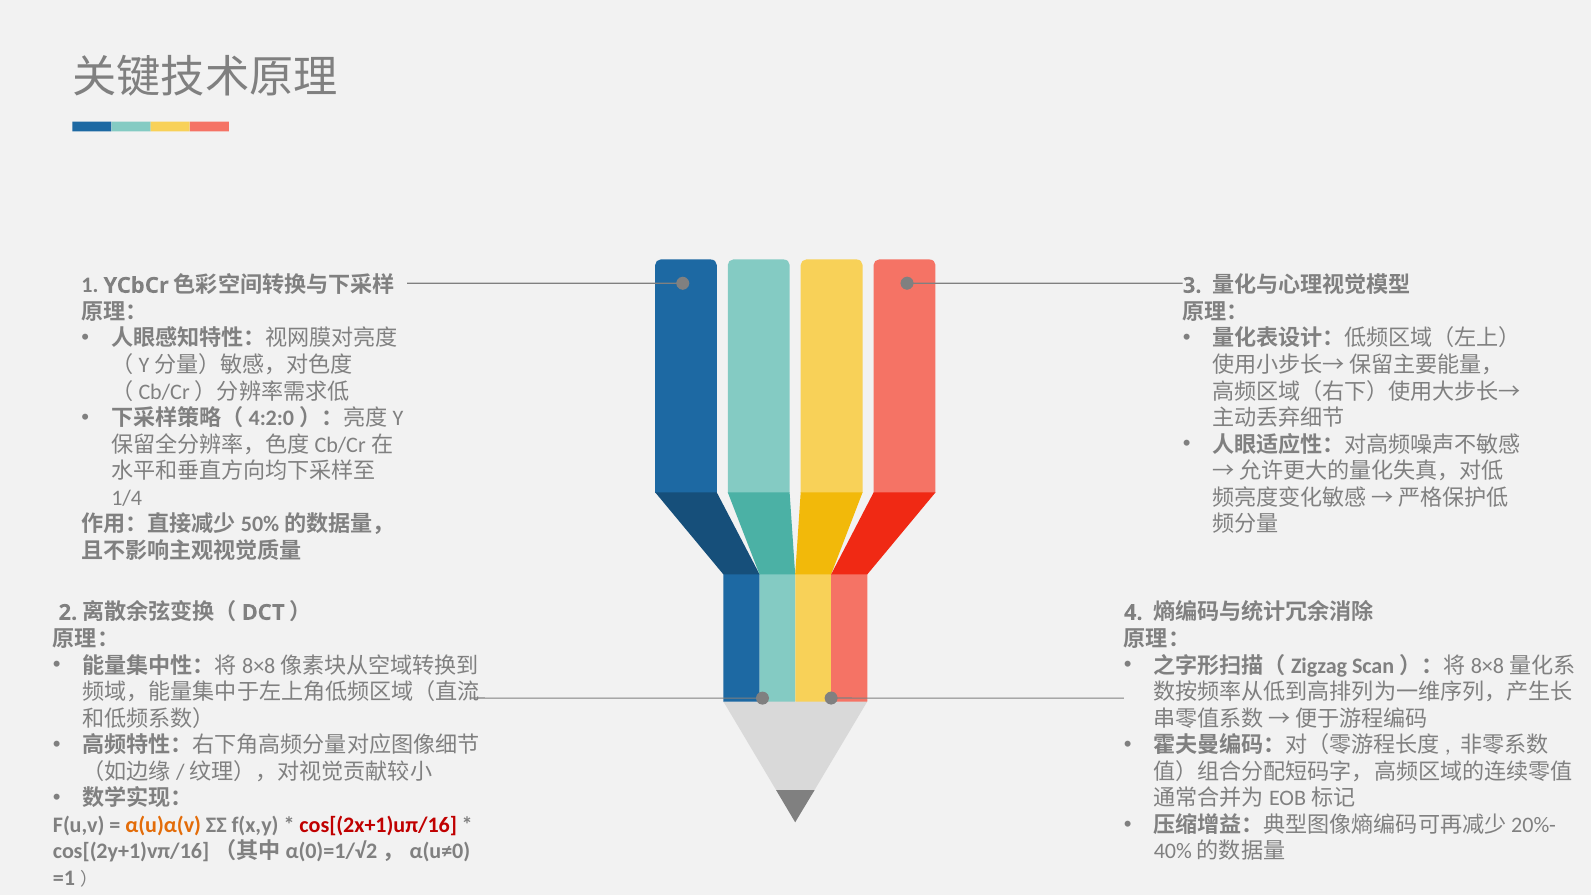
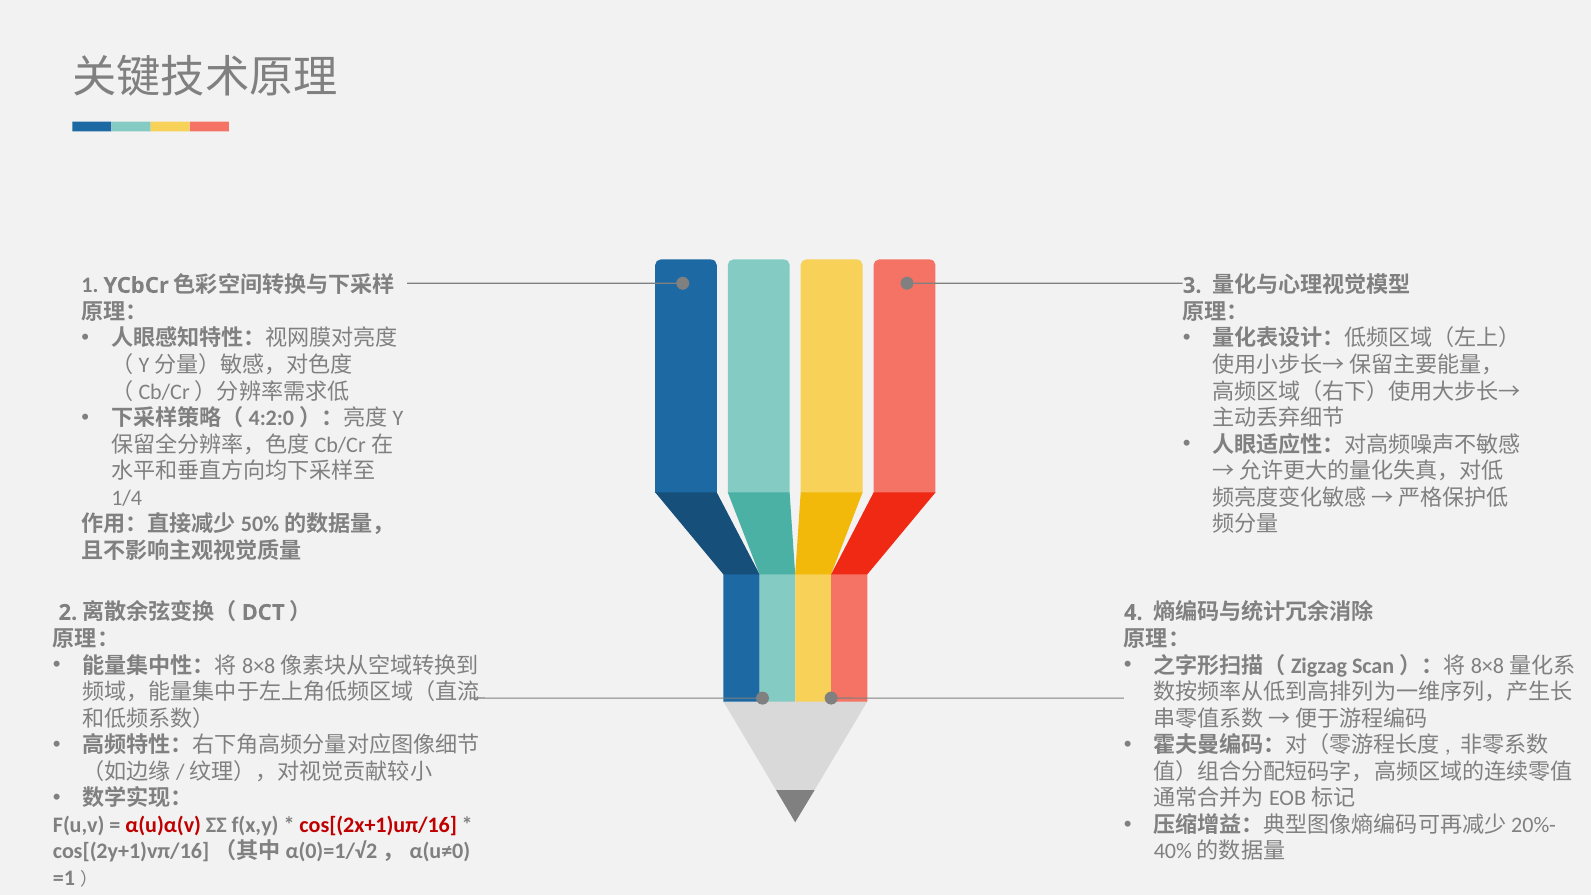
α(u)α(v colour: orange -> red (163, 825)
